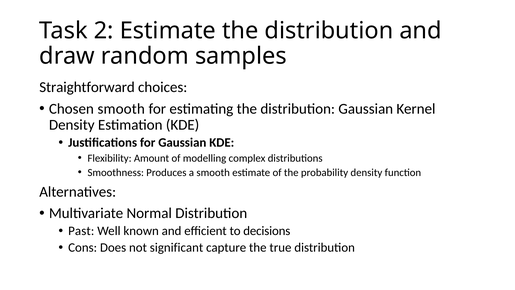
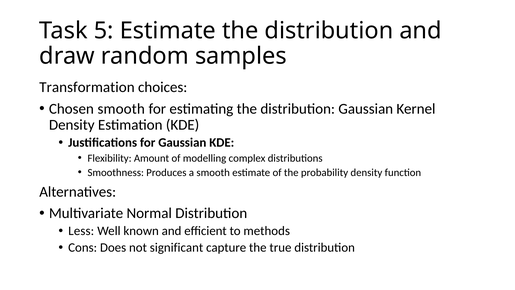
2: 2 -> 5 (104, 31)
Straightforward: Straightforward -> Transformation (87, 87)
Past: Past -> Less (81, 231)
decisions: decisions -> methods (267, 231)
